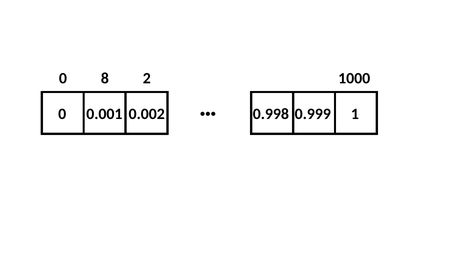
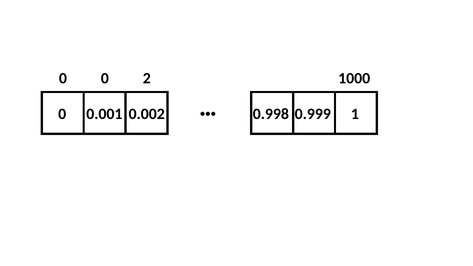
0 8: 8 -> 0 (105, 78)
